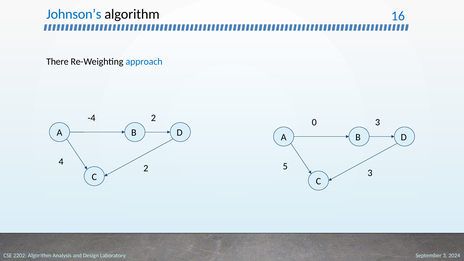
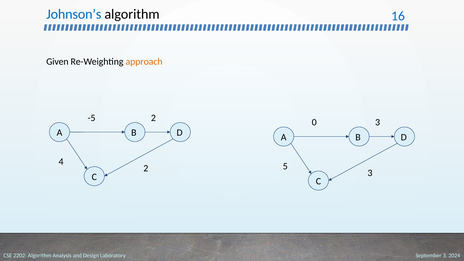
There: There -> Given (57, 62)
approach colour: blue -> orange (144, 62)
-4: -4 -> -5 (92, 118)
